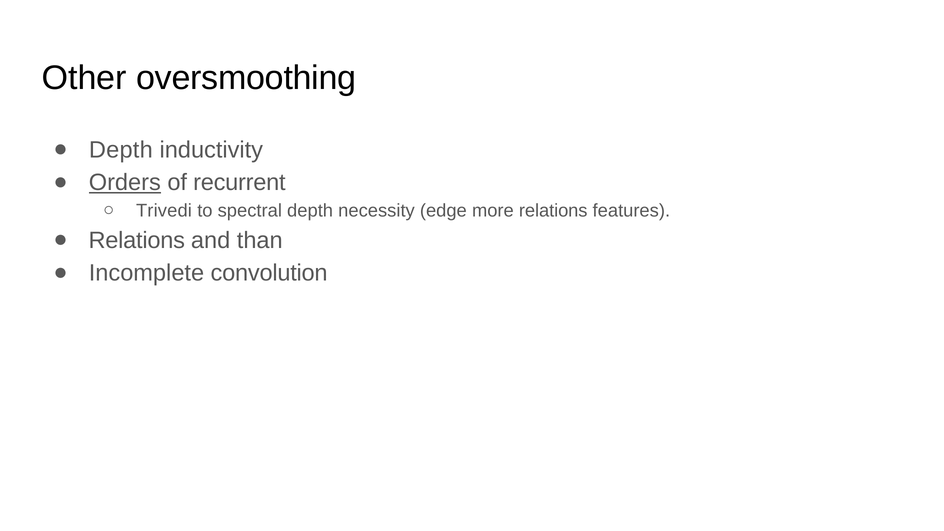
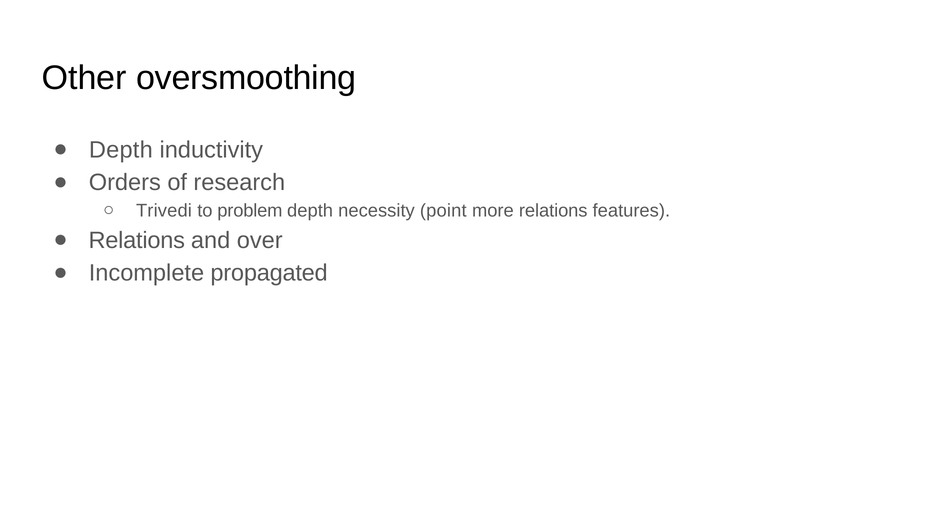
Orders underline: present -> none (125, 182)
recurrent: recurrent -> research (239, 182)
spectral: spectral -> problem (250, 211)
edge: edge -> point (443, 211)
than: than -> over (260, 240)
convolution: convolution -> propagated (269, 273)
